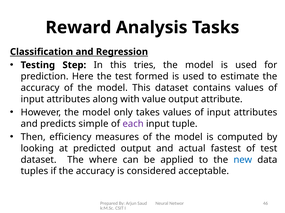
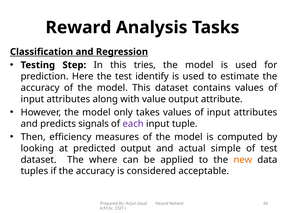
formed: formed -> identify (152, 77)
simple: simple -> signals (94, 124)
fastest: fastest -> simple (226, 149)
new colour: blue -> orange (243, 160)
